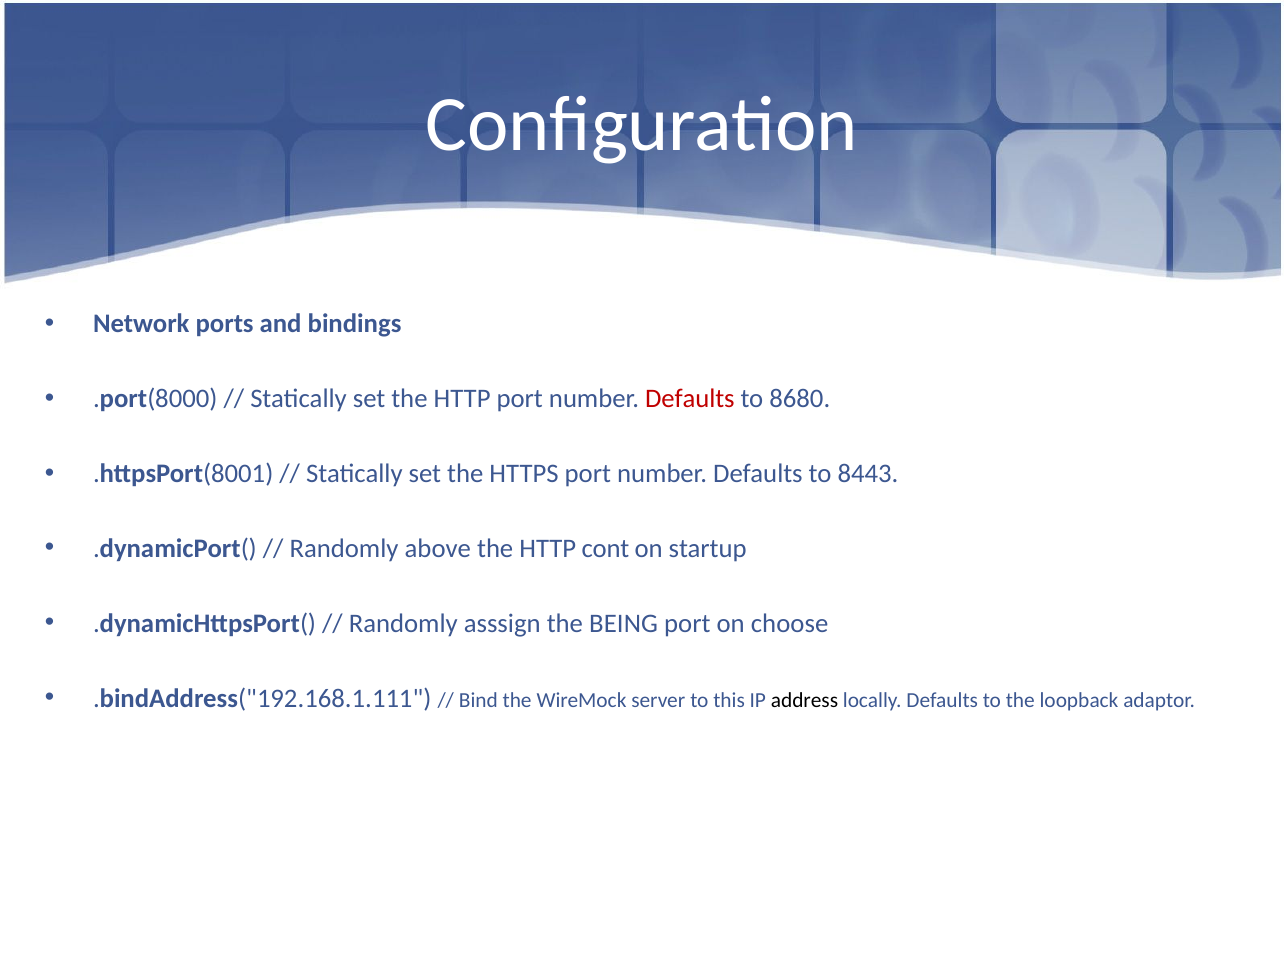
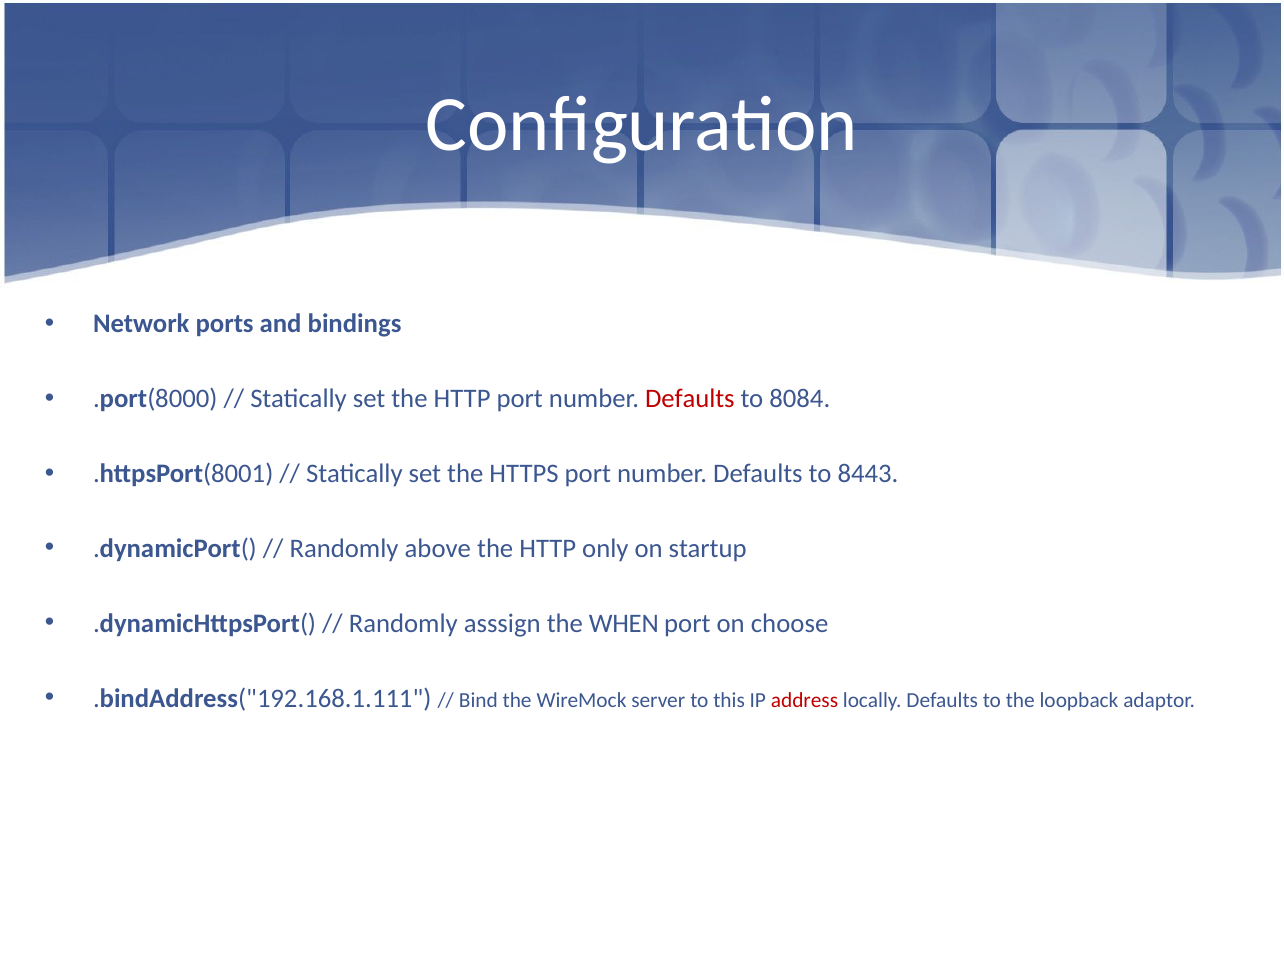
8680: 8680 -> 8084 (800, 399)
cont: cont -> only (605, 549)
BEING: BEING -> WHEN (624, 624)
address colour: black -> red (805, 700)
